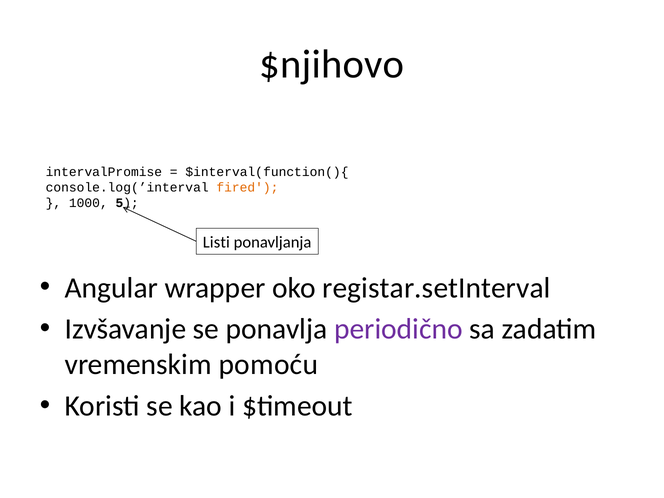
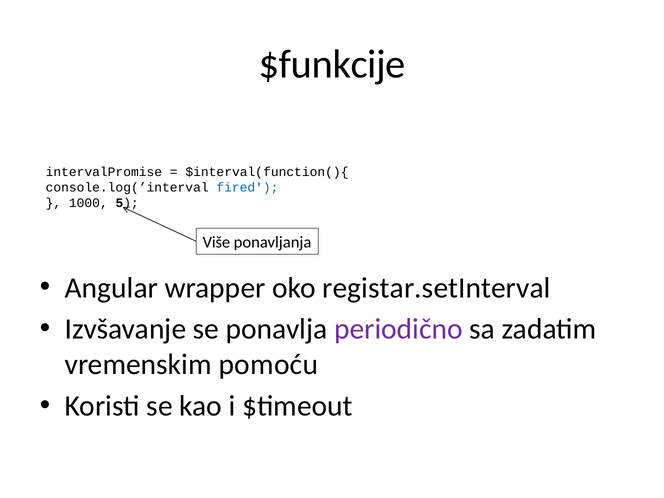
$njihovo: $njihovo -> $funkcije (332, 64)
fired colour: orange -> blue (247, 188)
Listi: Listi -> Više (216, 242)
